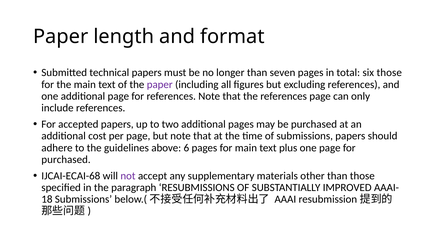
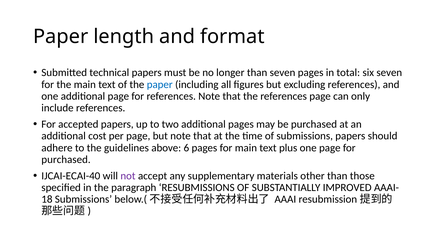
six those: those -> seven (389, 73)
paper colour: purple -> blue (160, 85)
IJCAI-ECAI-68: IJCAI-ECAI-68 -> IJCAI-ECAI-40 (71, 176)
